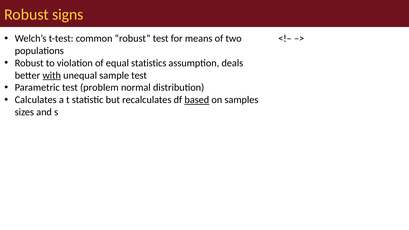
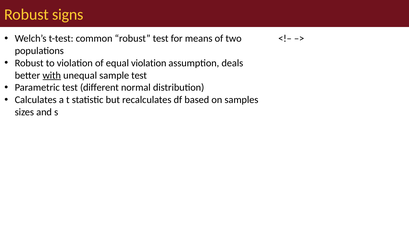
equal statistics: statistics -> violation (149, 63)
problem: problem -> different (99, 88)
based underline: present -> none (197, 100)
